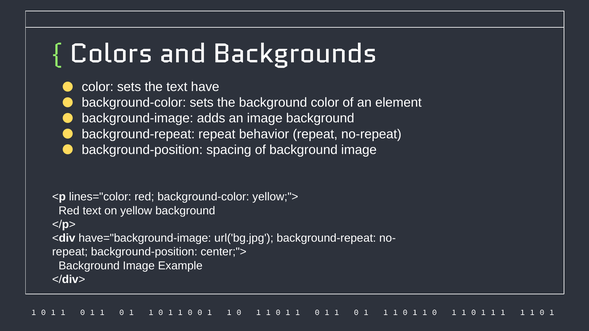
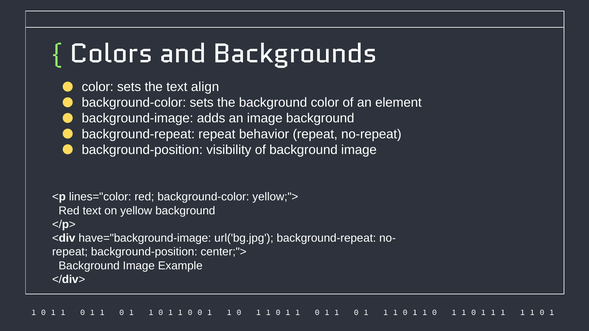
have: have -> align (205, 87)
spacing: spacing -> visibility (229, 150)
